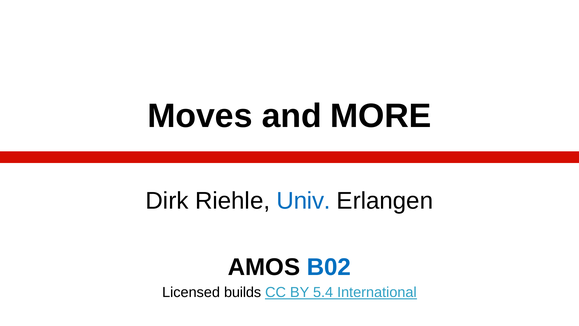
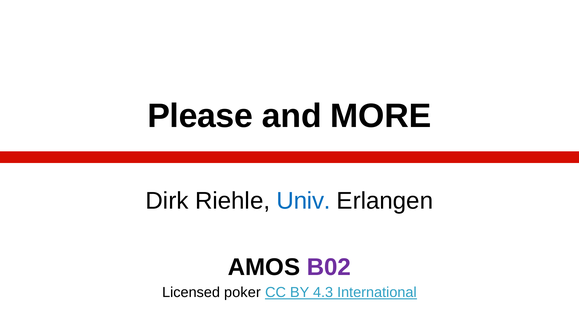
Moves: Moves -> Please (200, 116)
B02 colour: blue -> purple (329, 267)
builds: builds -> poker (242, 292)
5.4: 5.4 -> 4.3 (323, 292)
